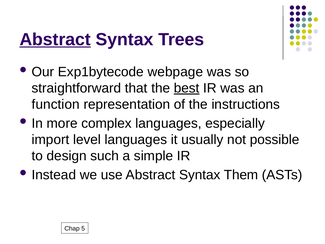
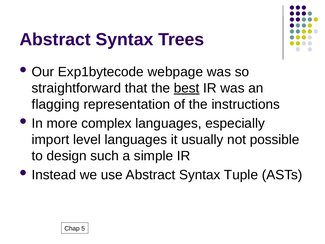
Abstract underline: present -> none (55, 39)
function: function -> flagging (56, 104)
Them: Them -> Tuple (241, 175)
